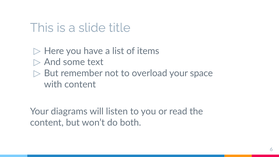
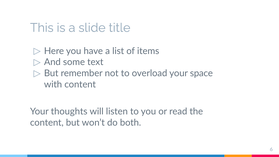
diagrams: diagrams -> thoughts (69, 111)
